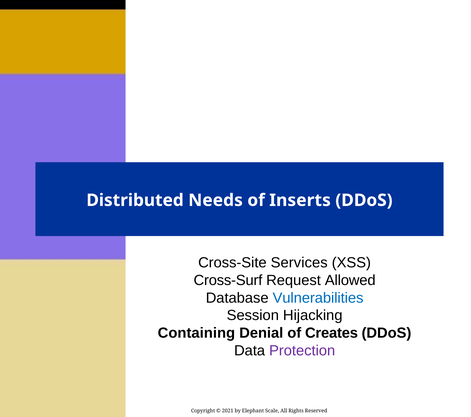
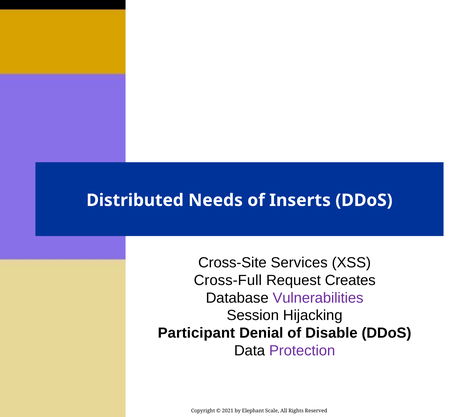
Cross-Surf: Cross-Surf -> Cross-Full (228, 280)
Allowed: Allowed -> Creates (350, 280)
Vulnerabilities colour: blue -> purple (318, 298)
Containing: Containing -> Participant (196, 333)
Creates: Creates -> Disable (331, 333)
